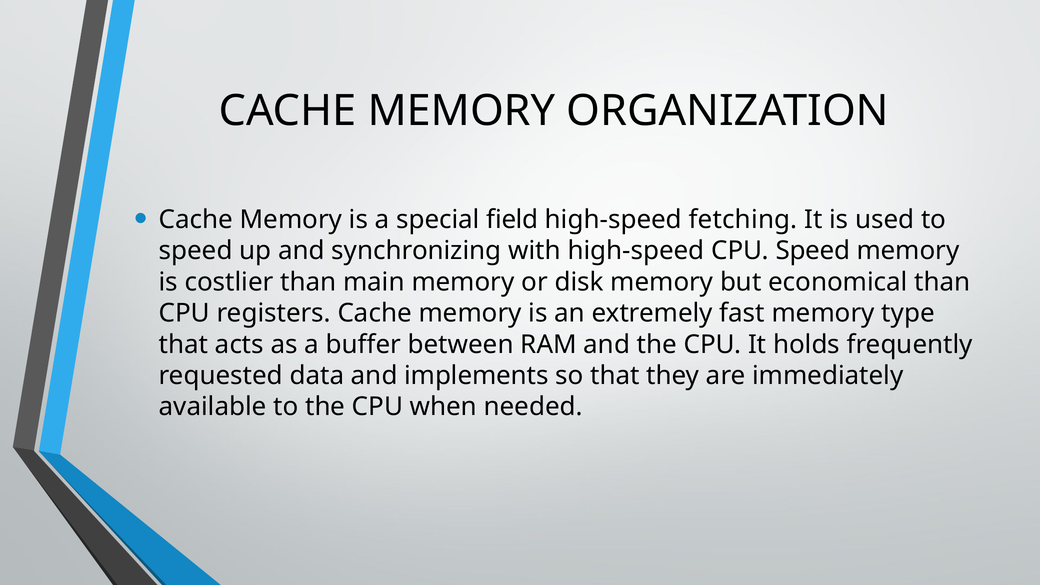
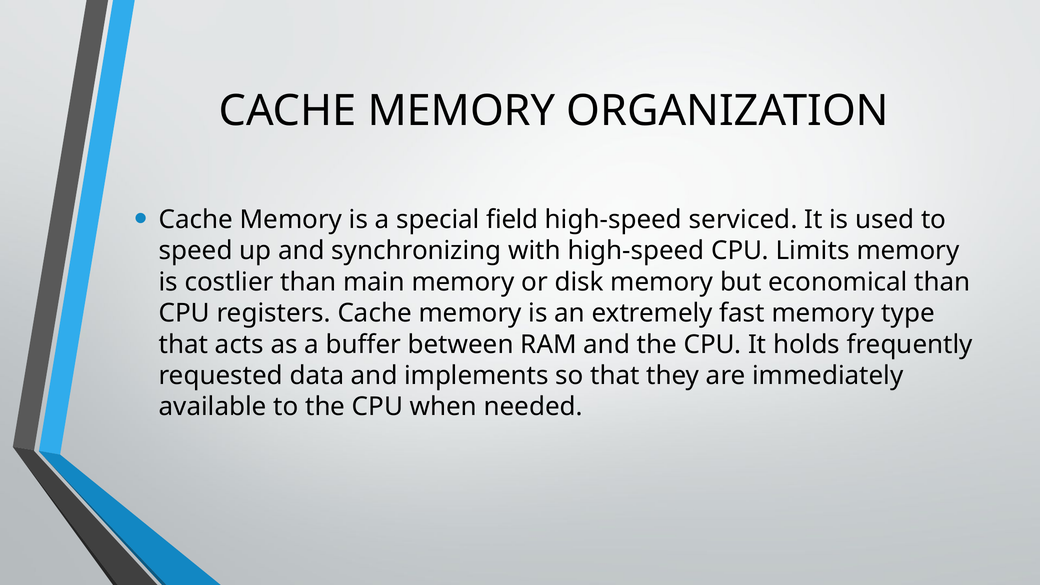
fetching: fetching -> serviced (743, 220)
CPU Speed: Speed -> Limits (813, 251)
